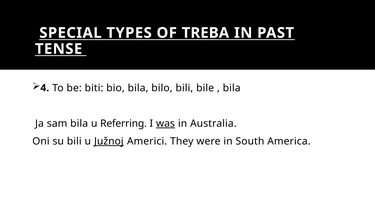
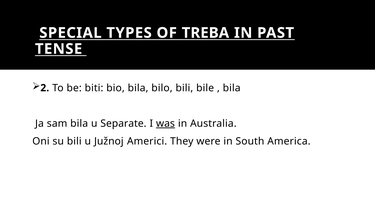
4: 4 -> 2 (45, 88)
Referring: Referring -> Separate (123, 123)
Južnoj underline: present -> none (109, 141)
